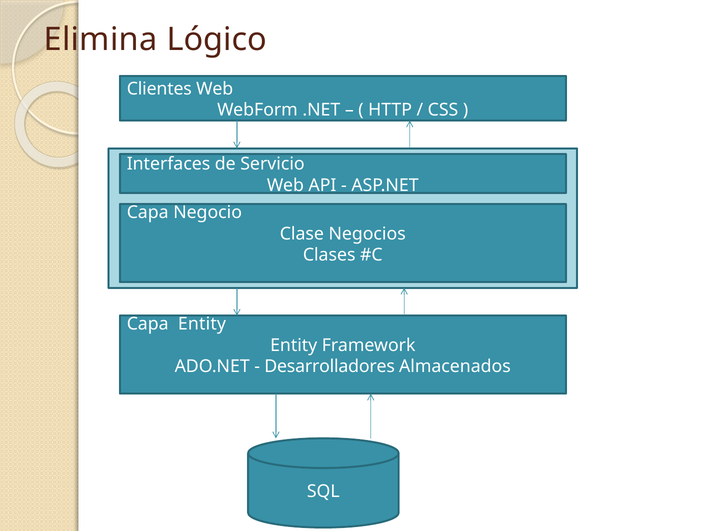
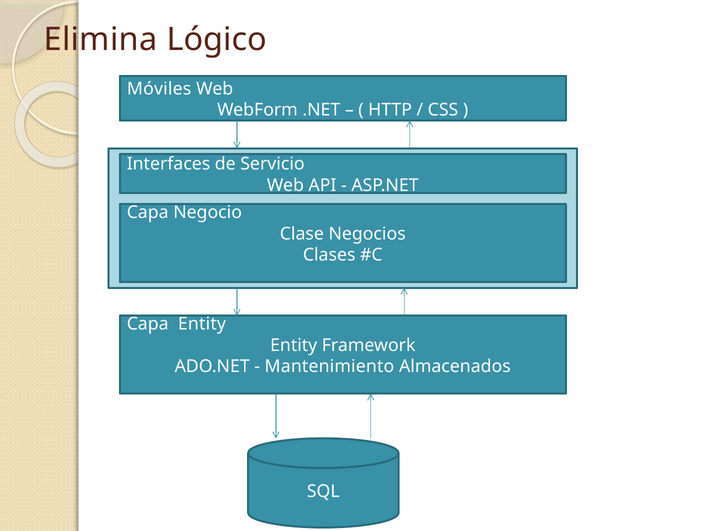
Clientes: Clientes -> Móviles (159, 89)
Desarrolladores: Desarrolladores -> Mantenimiento (329, 367)
